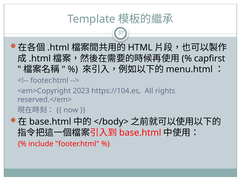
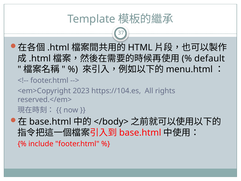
capfirst: capfirst -> default (210, 58)
